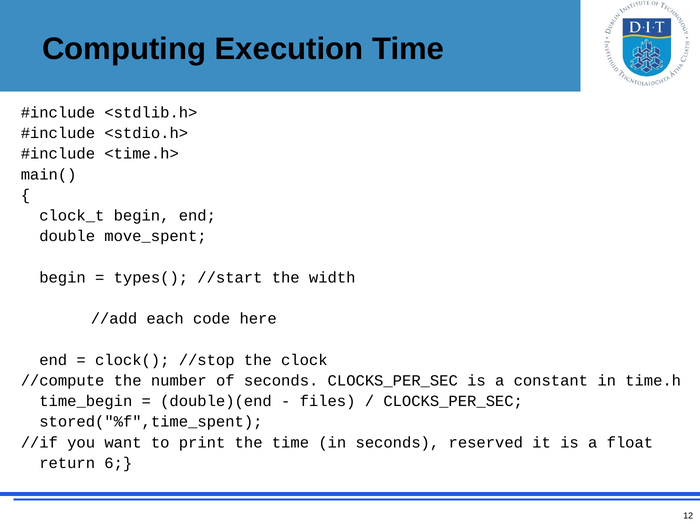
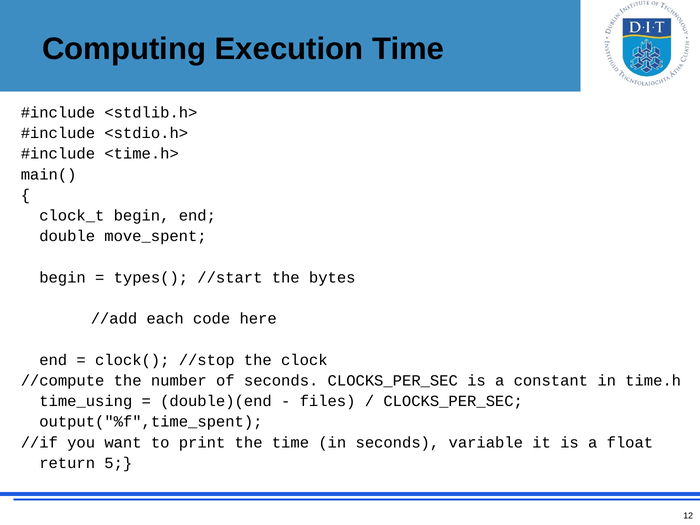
width: width -> bytes (332, 277)
time_begin: time_begin -> time_using (86, 401)
stored("%f",time_spent: stored("%f",time_spent -> output("%f",time_spent (151, 422)
reserved: reserved -> variable (486, 442)
6: 6 -> 5 (118, 463)
